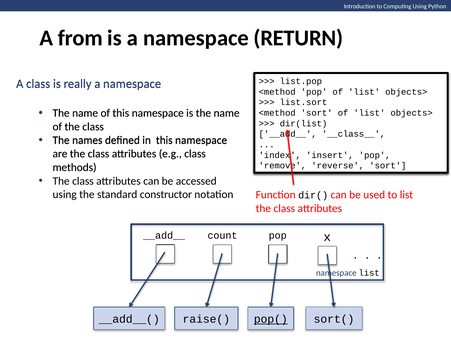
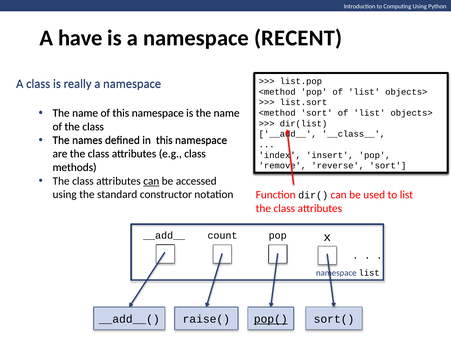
from: from -> have (80, 38)
RETURN: RETURN -> RECENT (298, 38)
can underline: none -> present (151, 181)
